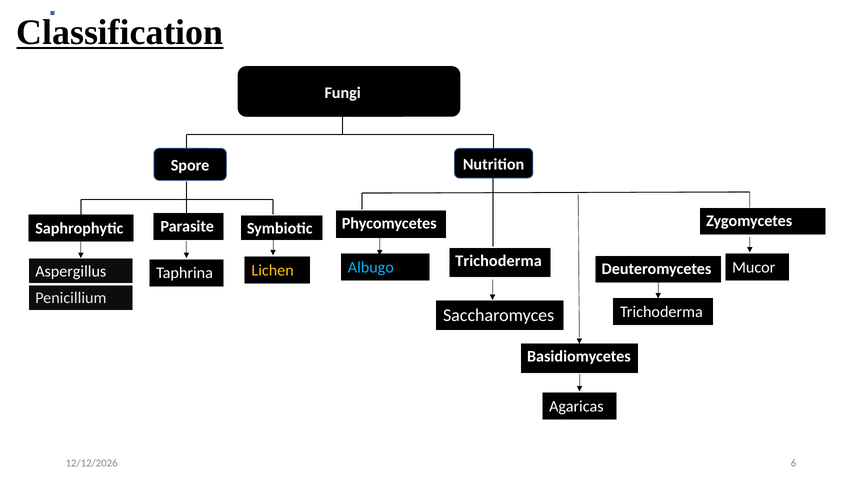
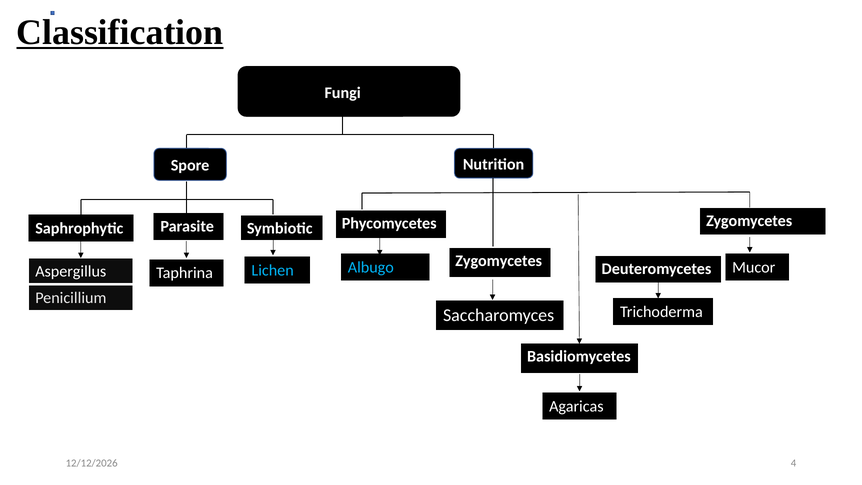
Trichoderma: Trichoderma -> Zygomycetes (499, 261)
Lichen colour: yellow -> light blue (273, 270)
6: 6 -> 4 (794, 463)
